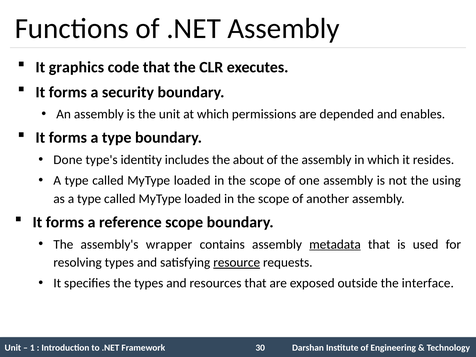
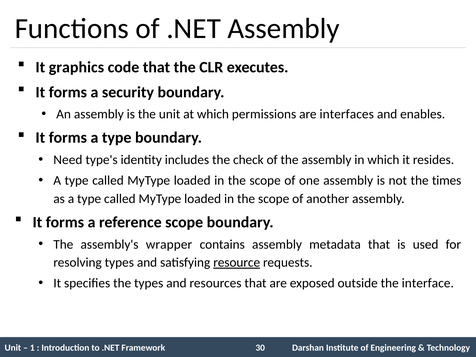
depended: depended -> interfaces (347, 114)
Done: Done -> Need (68, 160)
about: about -> check (248, 160)
using: using -> times (447, 181)
metadata underline: present -> none (335, 244)
